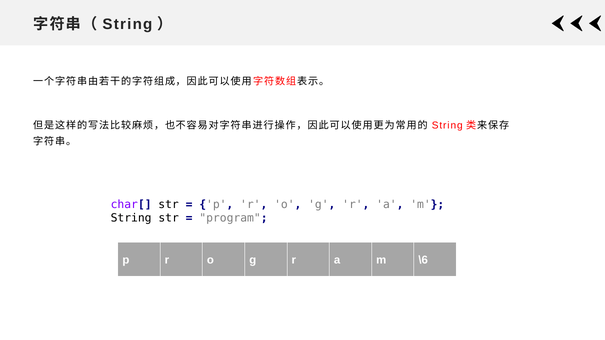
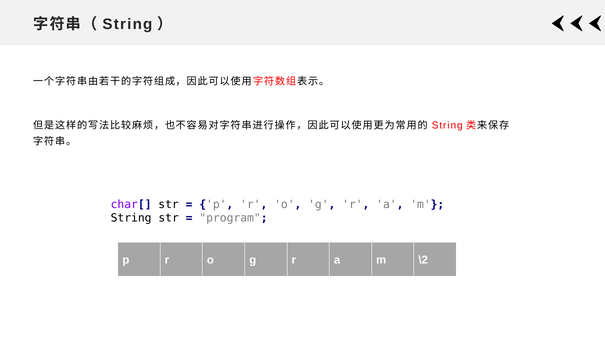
\6: \6 -> \2 (423, 260)
